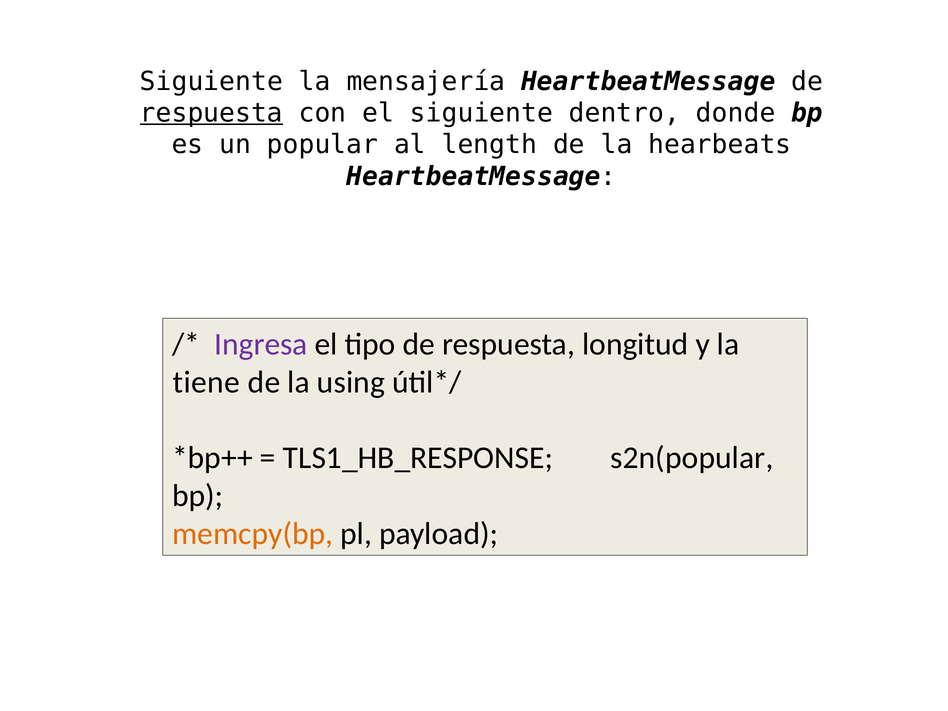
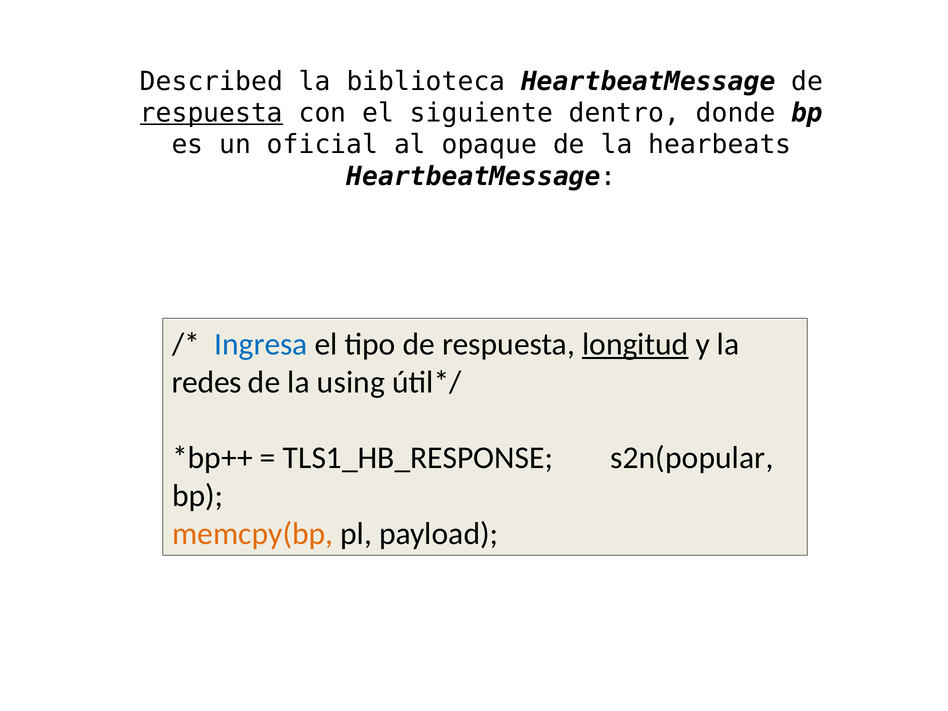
Siguiente: Siguiente -> Described (211, 82)
mensajería: mensajería -> biblioteca (426, 82)
popular: popular -> oficial (323, 145)
length: length -> opaque (489, 145)
Ingresa colour: purple -> blue (261, 344)
longitud underline: none -> present (635, 344)
tiene: tiene -> redes (207, 382)
